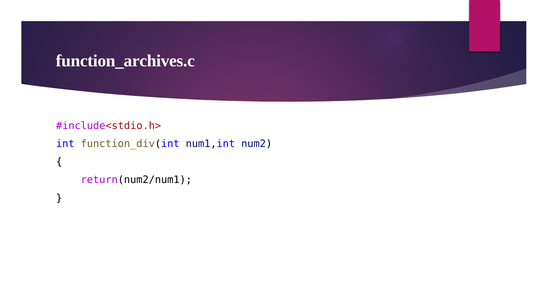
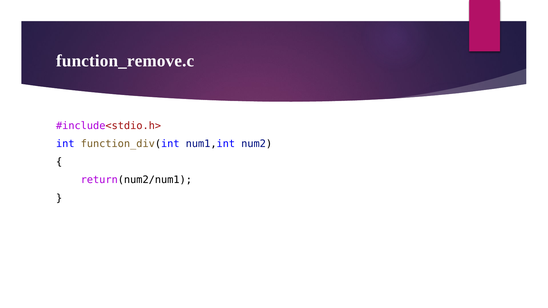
function_archives.c: function_archives.c -> function_remove.c (125, 61)
